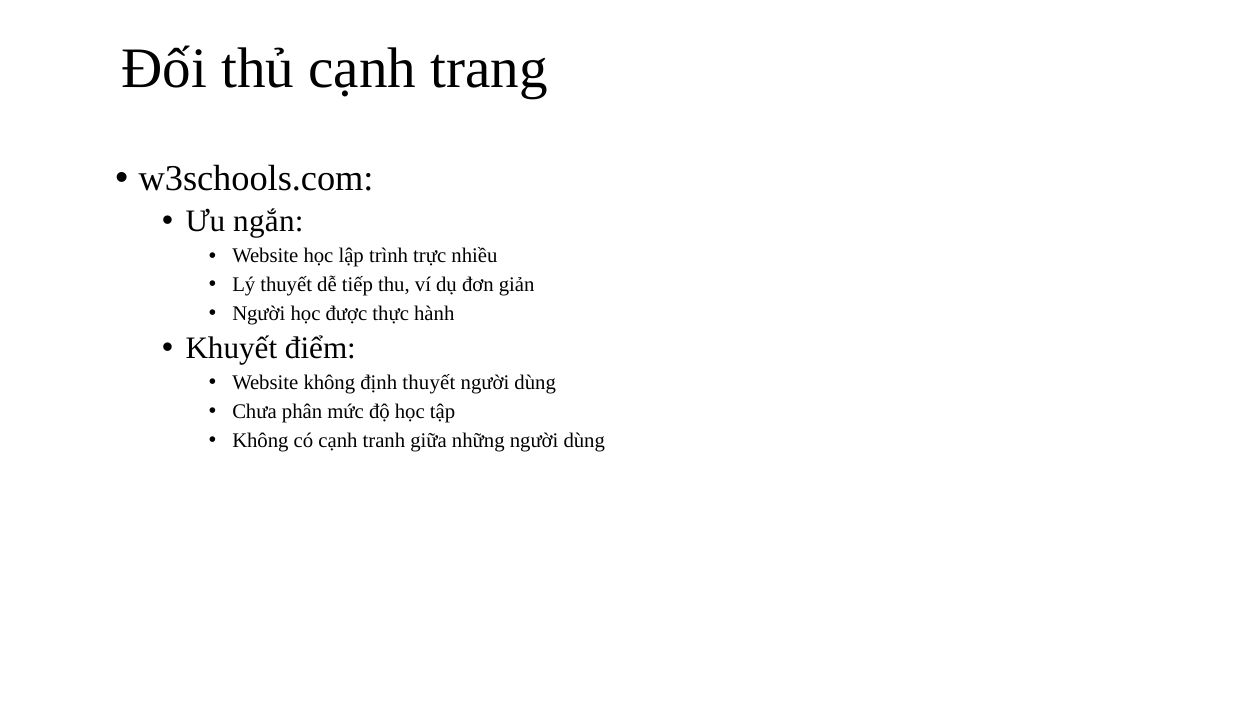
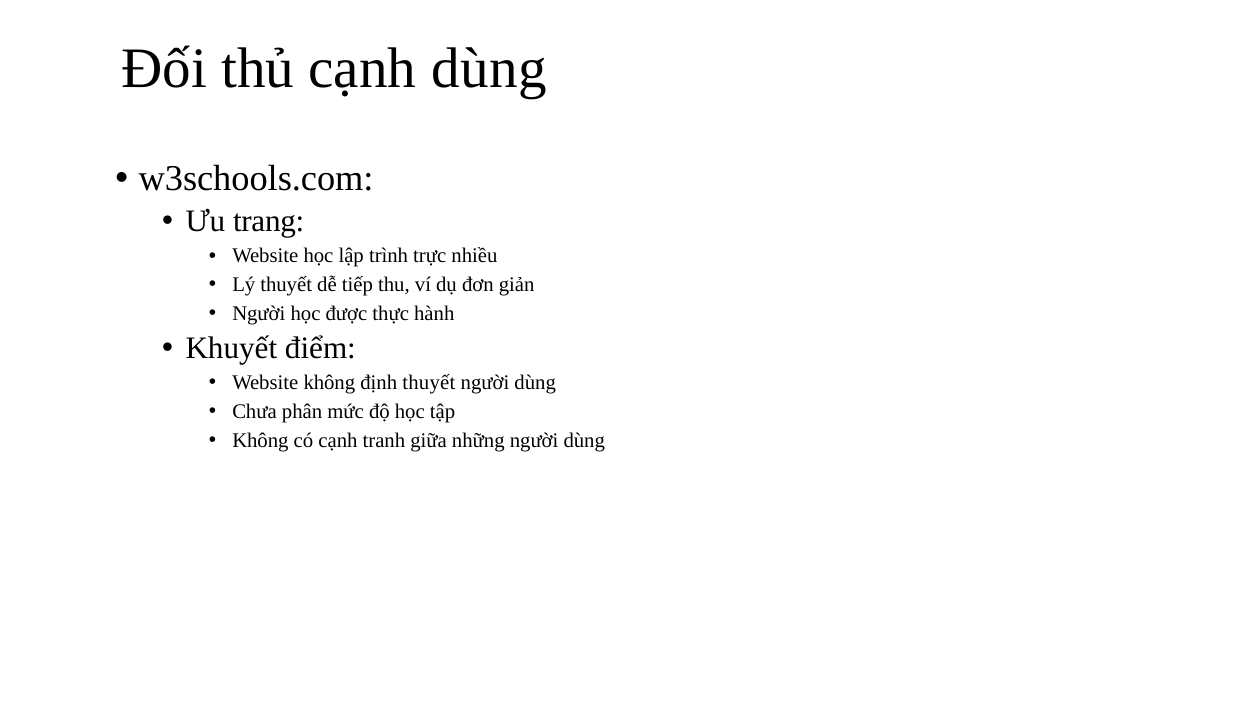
cạnh trang: trang -> dùng (489, 68)
ngắn: ngắn -> trang (269, 221)
